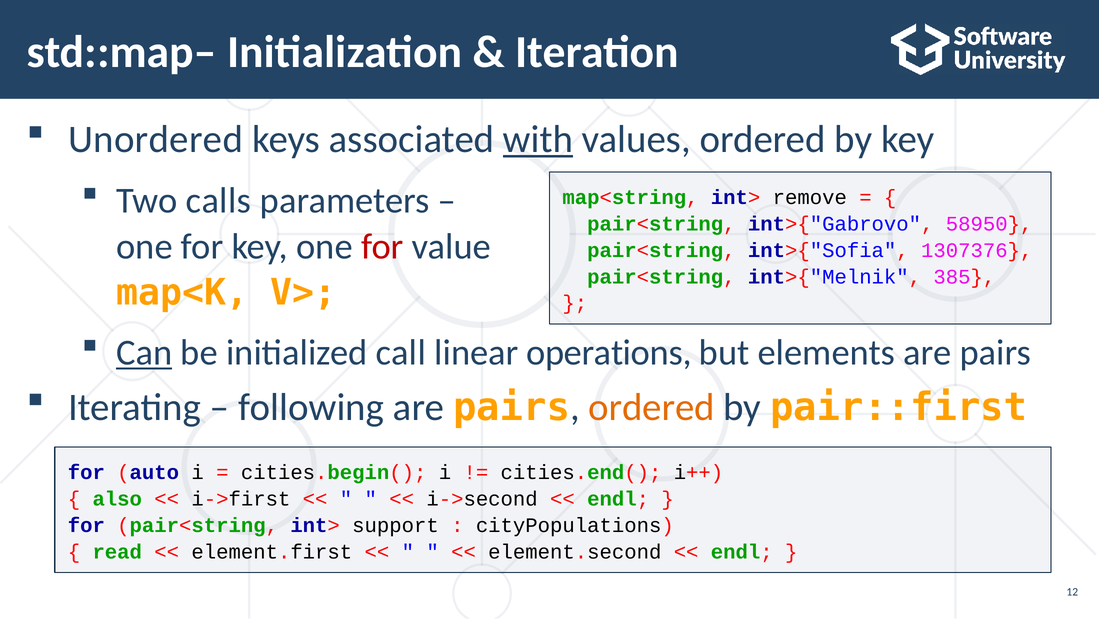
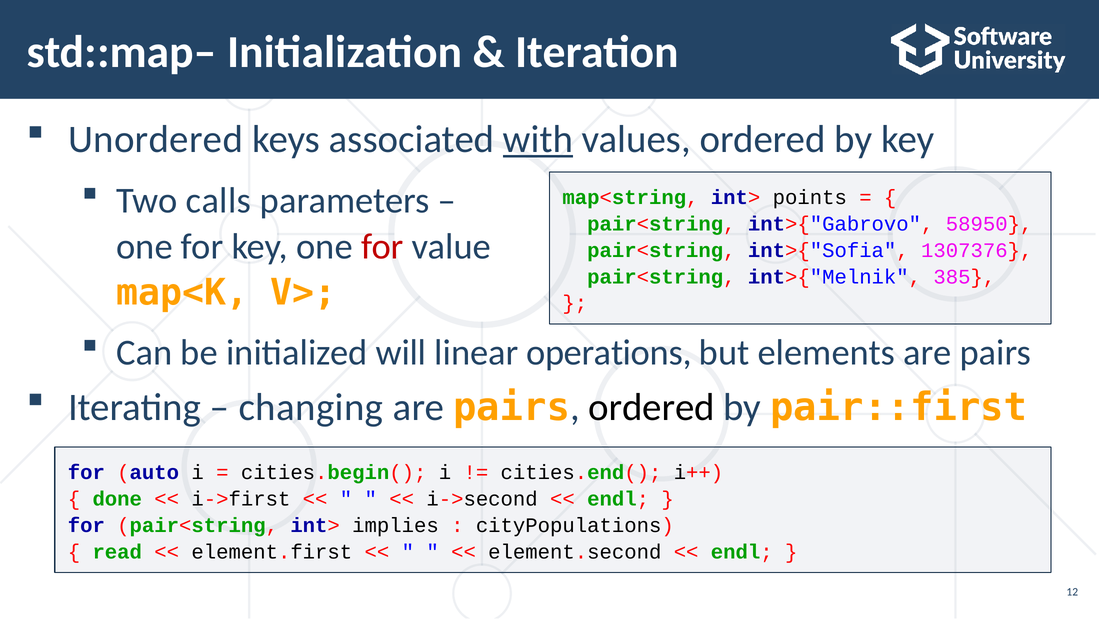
remove: remove -> points (810, 197)
Can underline: present -> none (144, 352)
call: call -> will (401, 352)
following: following -> changing (311, 407)
ordered colour: orange -> black (652, 407)
also: also -> done (117, 498)
support: support -> implies (395, 525)
